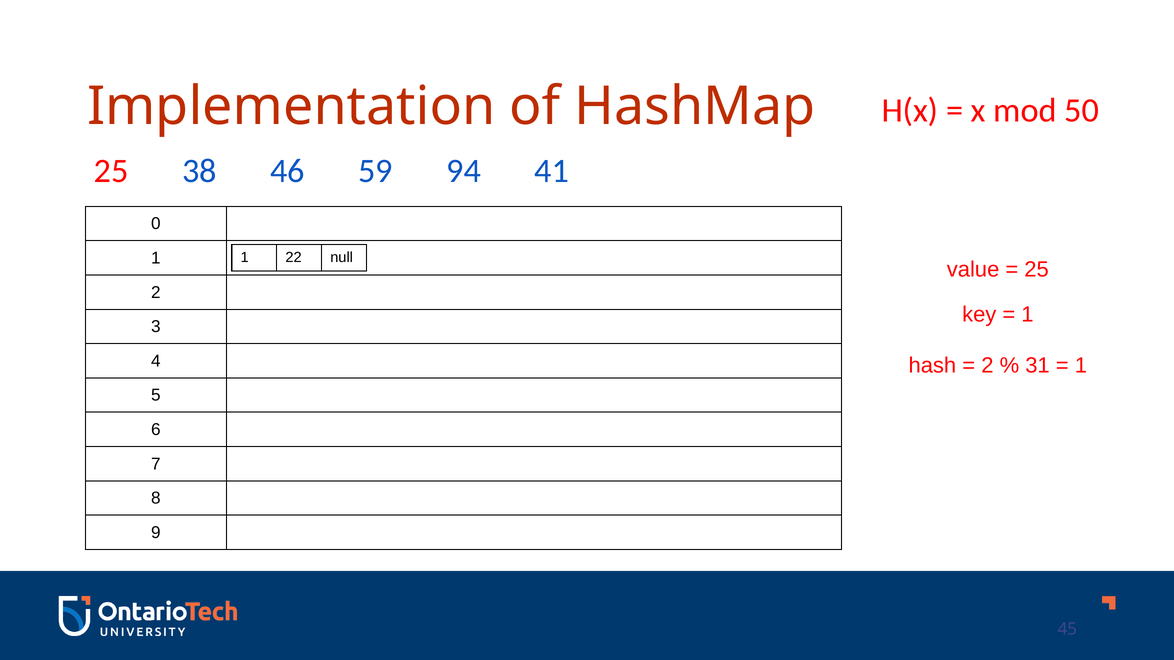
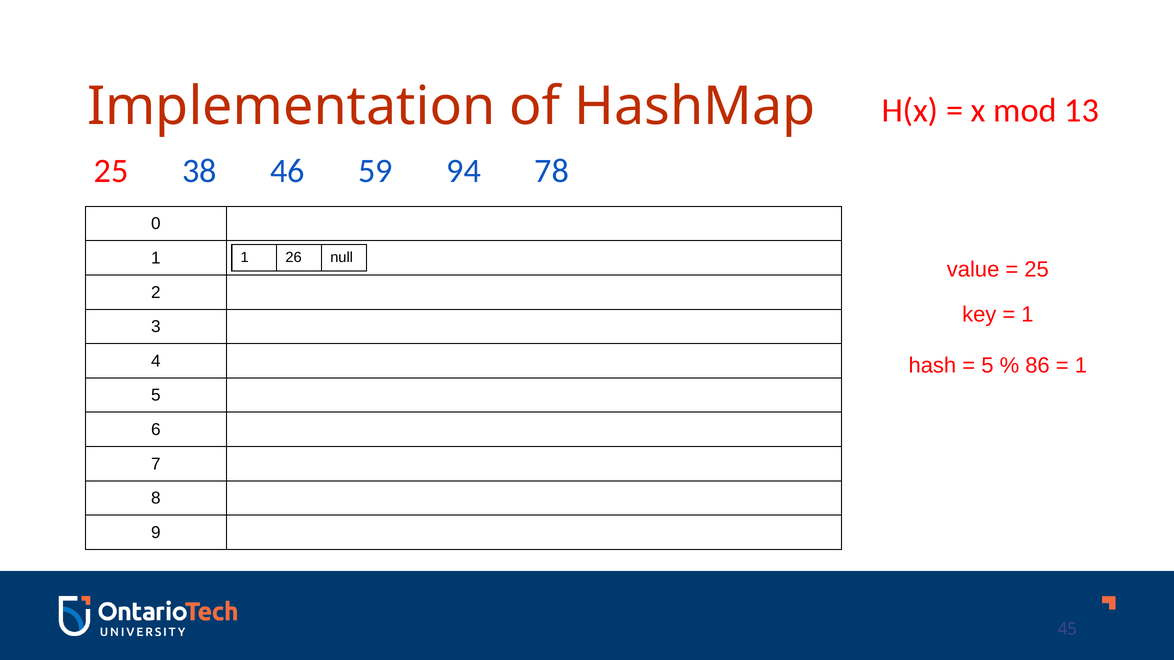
50: 50 -> 13 (1082, 111)
41: 41 -> 78 (552, 171)
22: 22 -> 26 (294, 258)
2: 2 -> 5 (987, 366)
31: 31 -> 86 (1038, 366)
